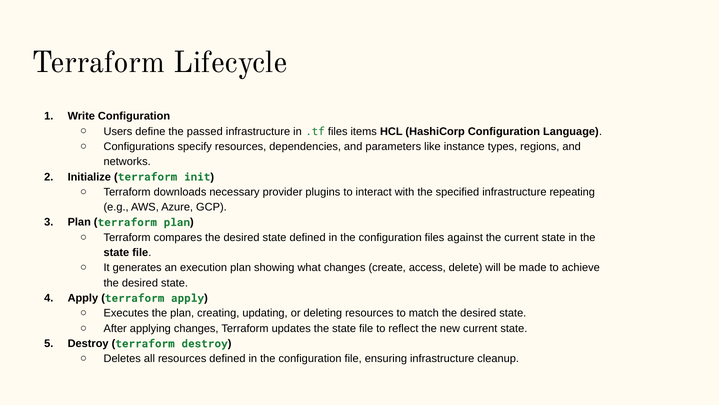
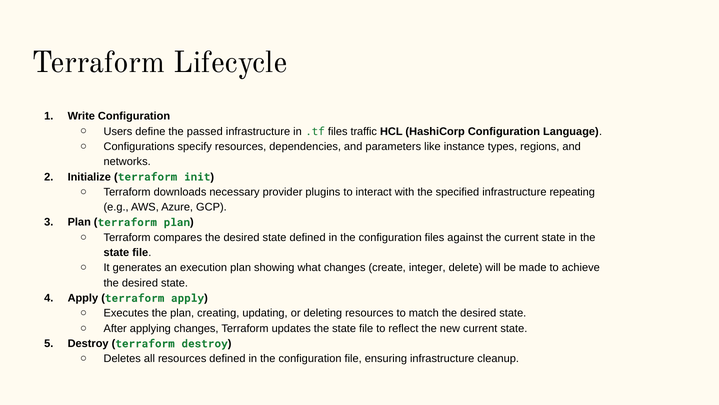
items: items -> traffic (364, 131)
access: access -> integer (427, 268)
